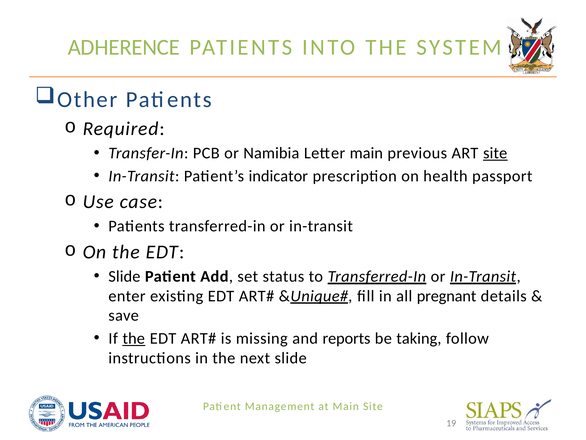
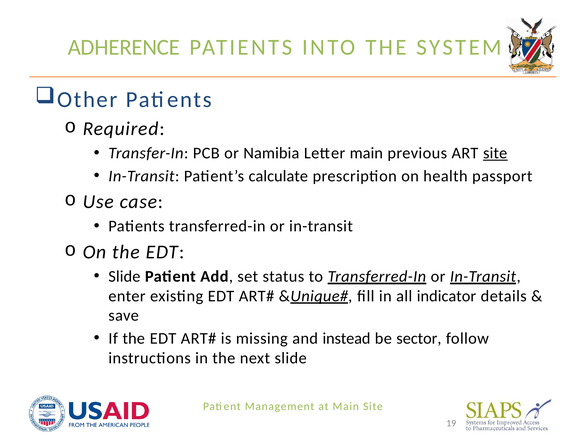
indicator: indicator -> calculate (278, 176)
pregnant: pregnant -> indicator (446, 296)
the underline: present -> none (134, 338)
reports: reports -> instead (346, 338)
taking: taking -> sector (419, 338)
